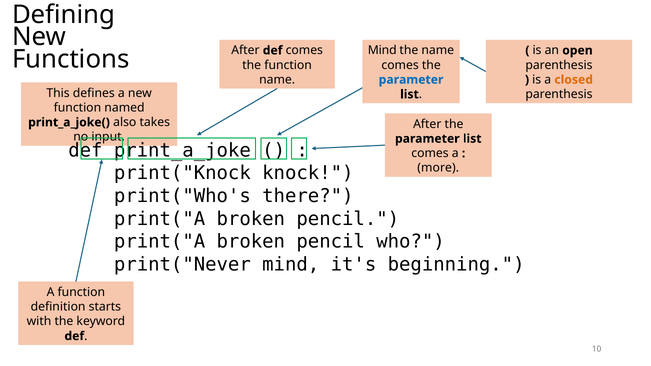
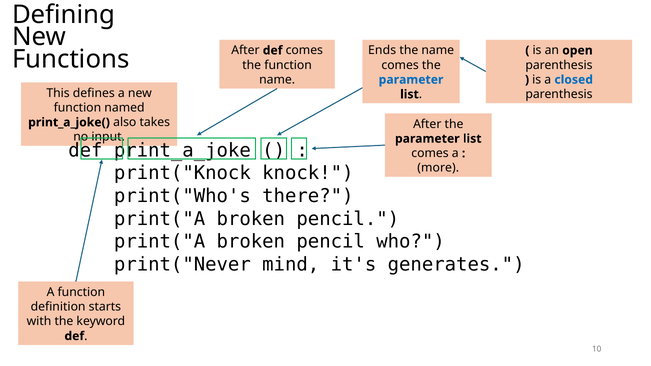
Mind: Mind -> Ends (382, 50)
closed colour: orange -> blue (574, 80)
beginning: beginning -> generates (456, 264)
